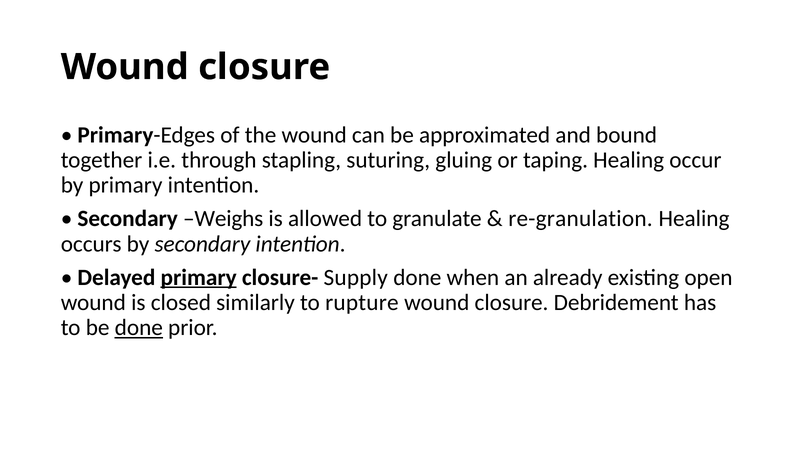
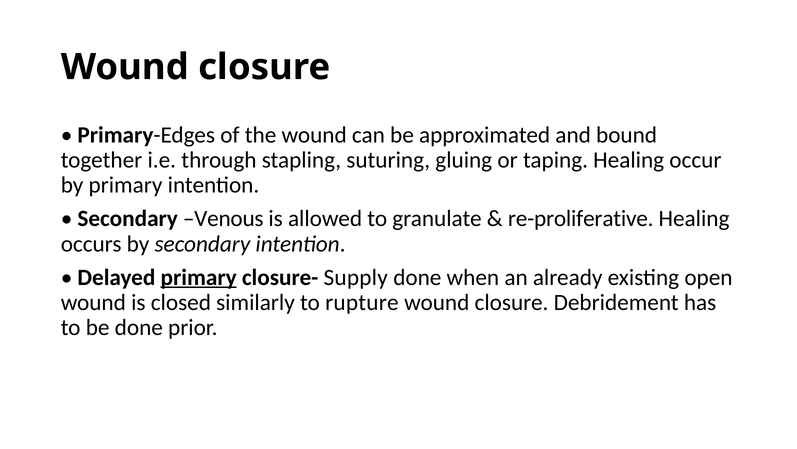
Weighs: Weighs -> Venous (223, 218)
re-granulation: re-granulation -> re-proliferative (581, 218)
done underline: present -> none (139, 327)
